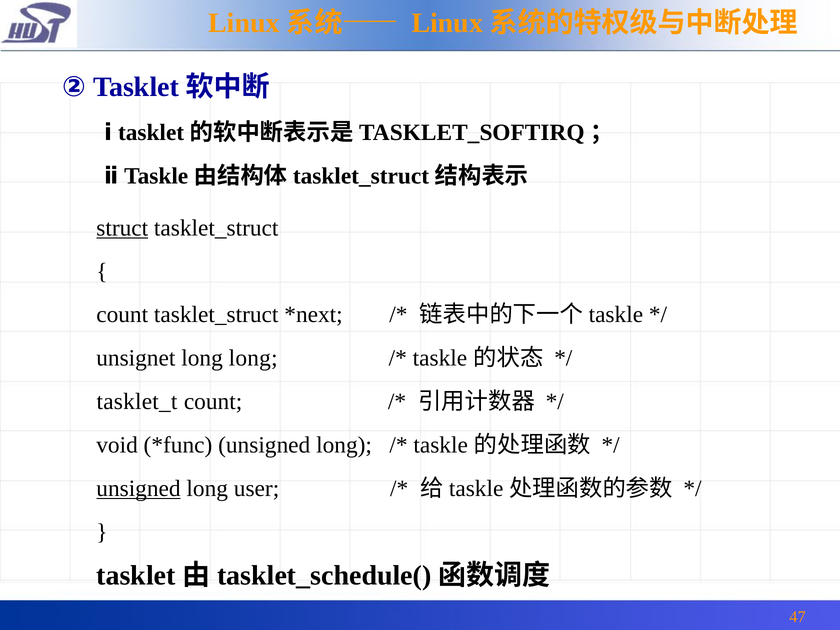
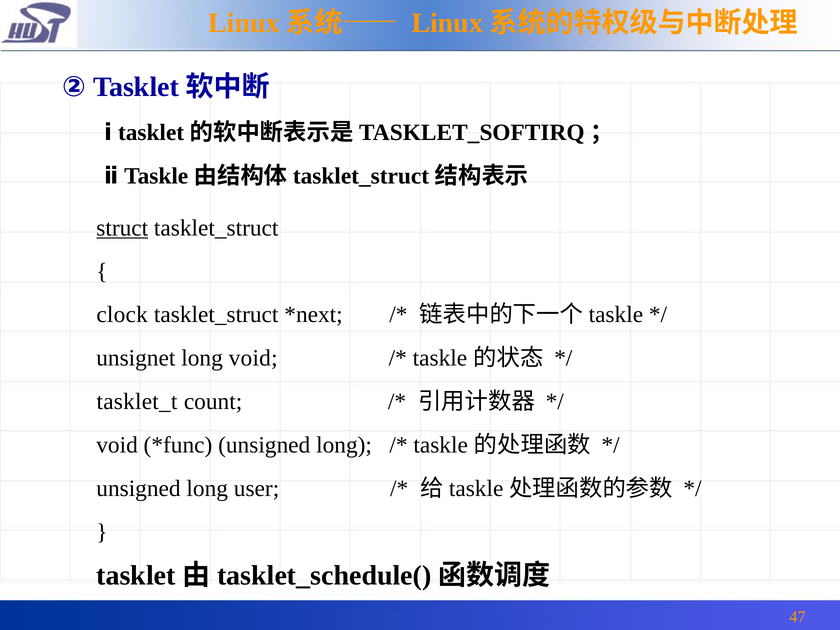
count: count -> clock (122, 315)
long long: long -> void (253, 358)
unsigned underline: present -> none (138, 488)
